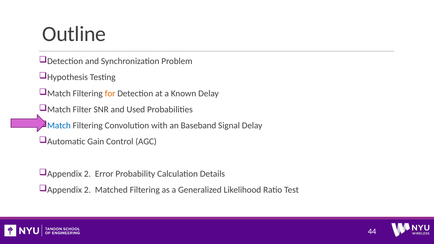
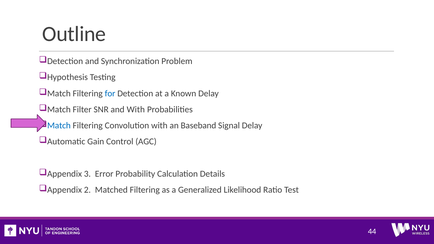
for colour: orange -> blue (110, 93)
and Used: Used -> With (136, 110)
2: 2 -> 3 (87, 174)
